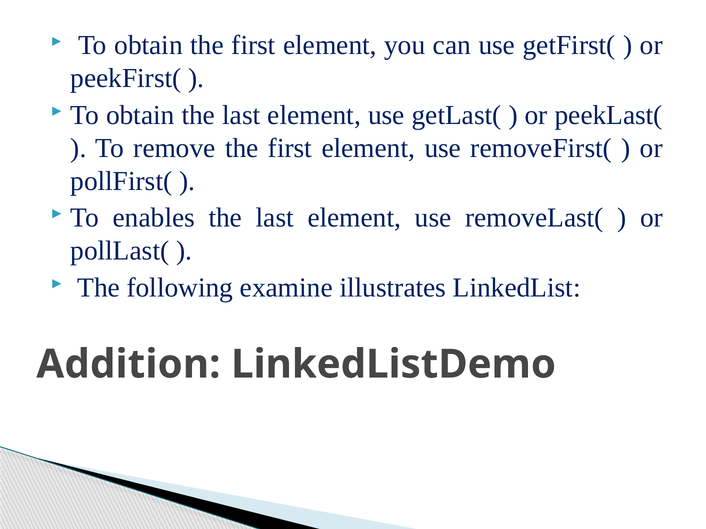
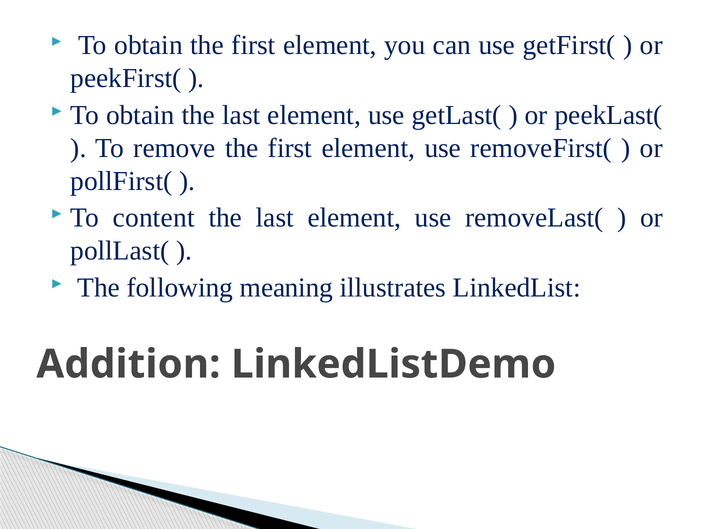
enables: enables -> content (154, 218)
examine: examine -> meaning (286, 288)
